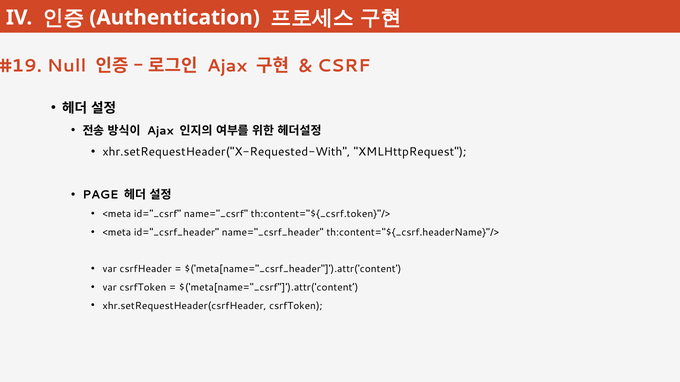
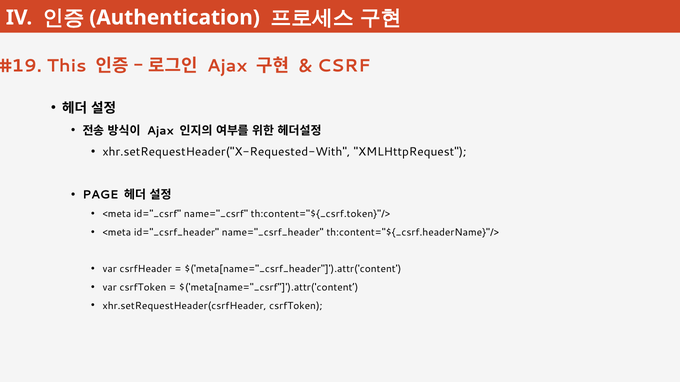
Null: Null -> This (67, 66)
